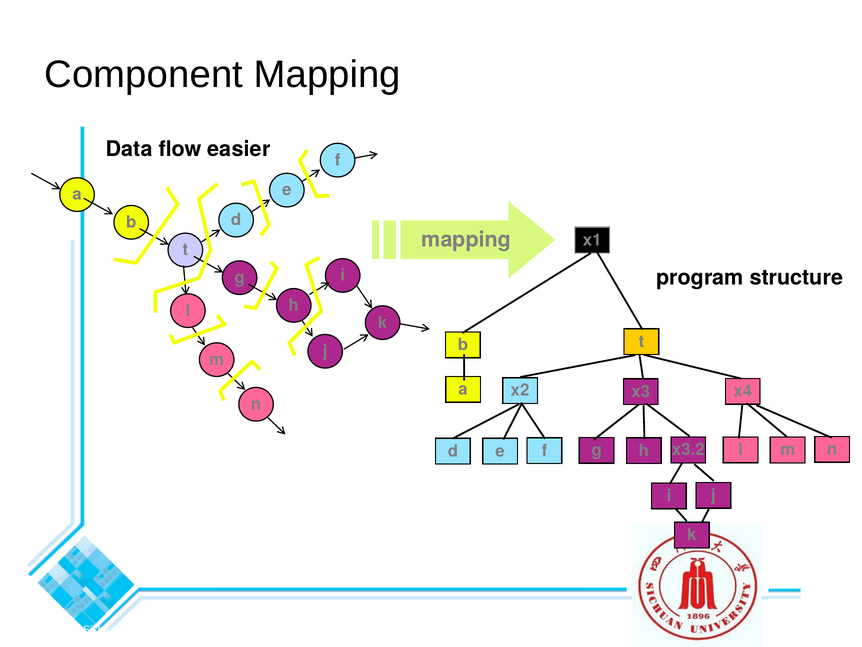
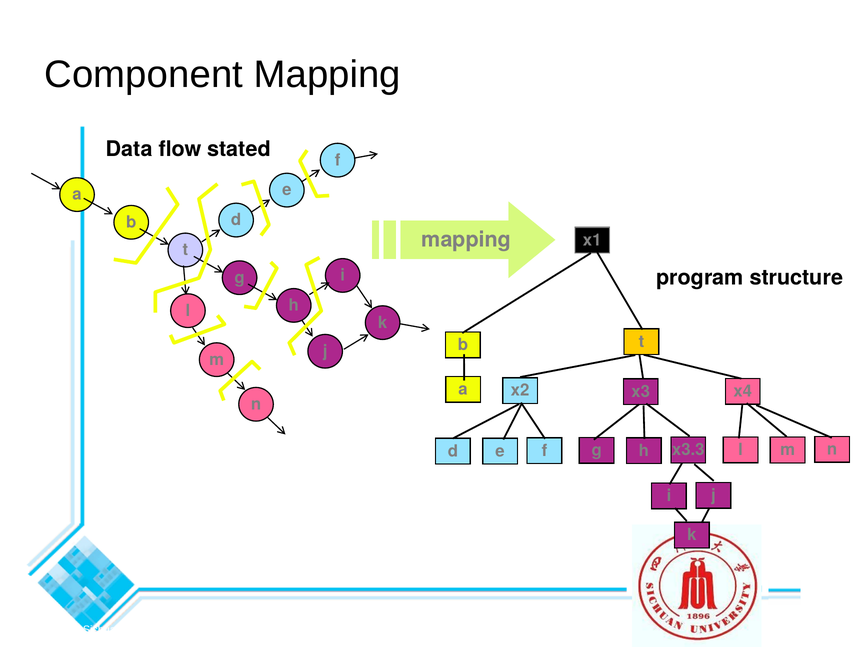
easier: easier -> stated (239, 149)
x3.2: x3.2 -> x3.3 (688, 450)
